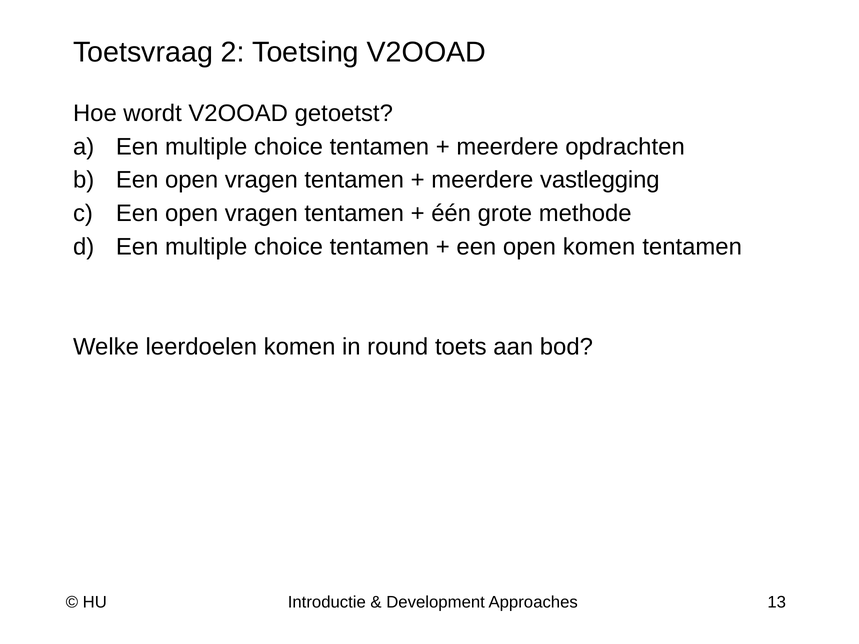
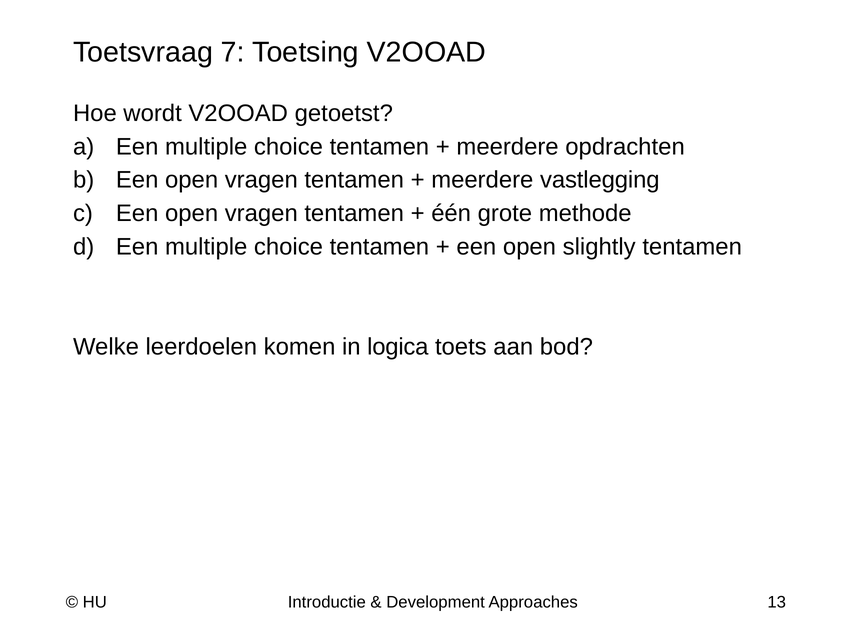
2: 2 -> 7 (233, 52)
open komen: komen -> slightly (599, 247)
round: round -> logica (398, 347)
